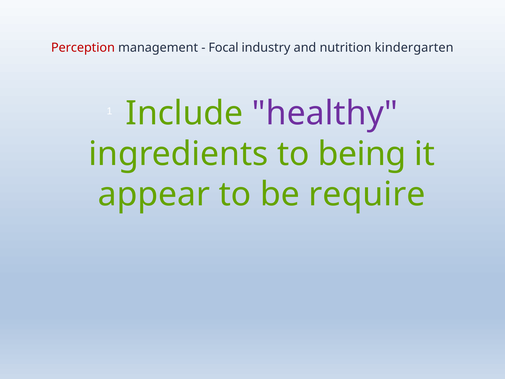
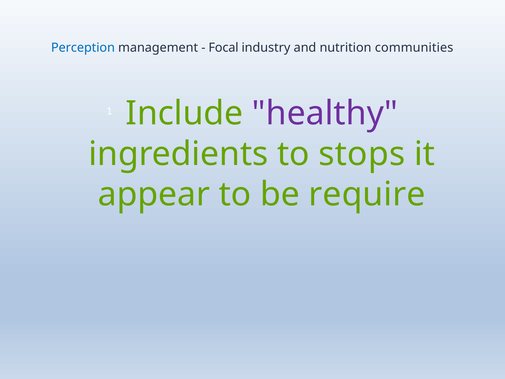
Perception colour: red -> blue (83, 48)
kindergarten: kindergarten -> communities (414, 48)
being: being -> stops (362, 154)
